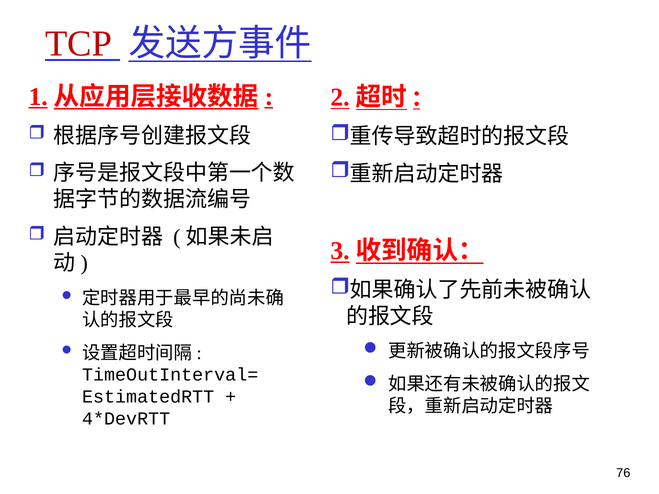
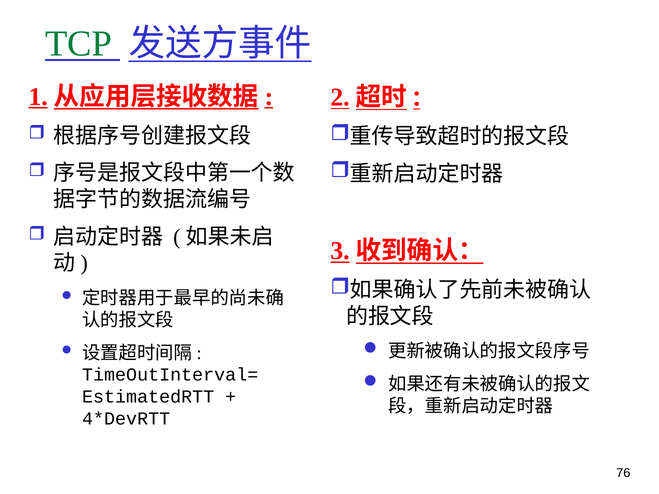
TCP colour: red -> green (79, 44)
